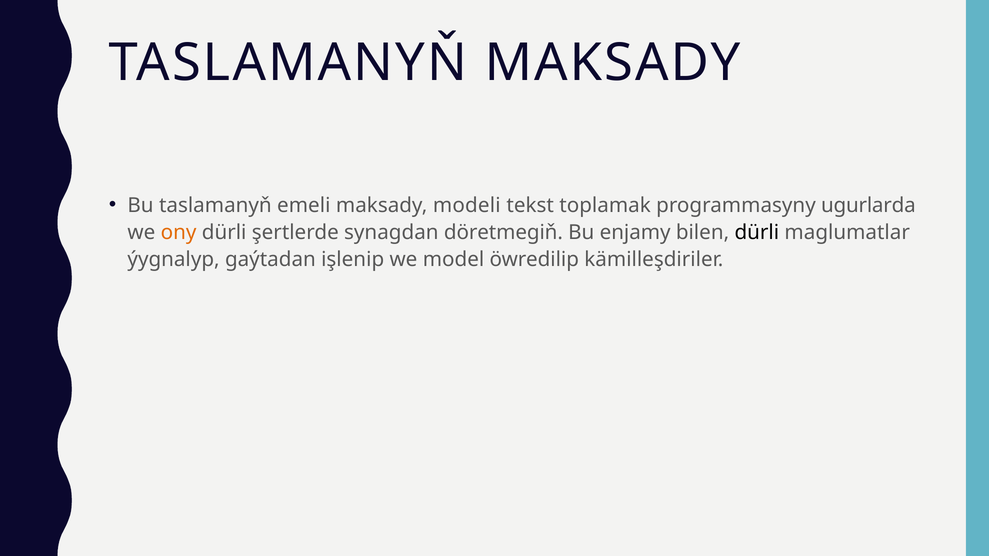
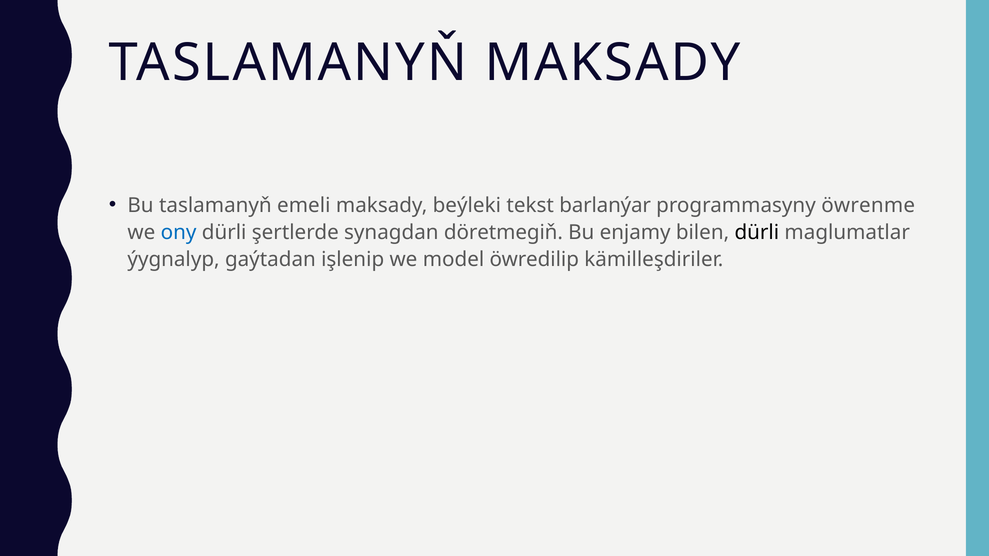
modeli: modeli -> beýleki (467, 205)
toplamak: toplamak -> barlanýar (605, 205)
ugurlarda: ugurlarda -> öwrenme (868, 205)
ony colour: orange -> blue (179, 233)
